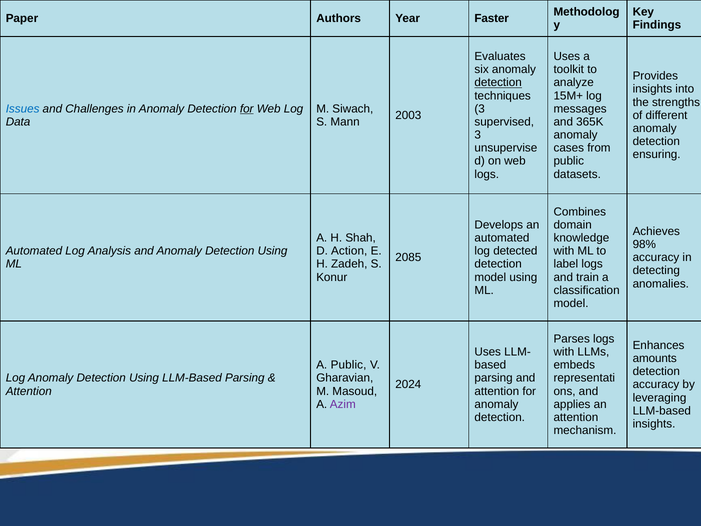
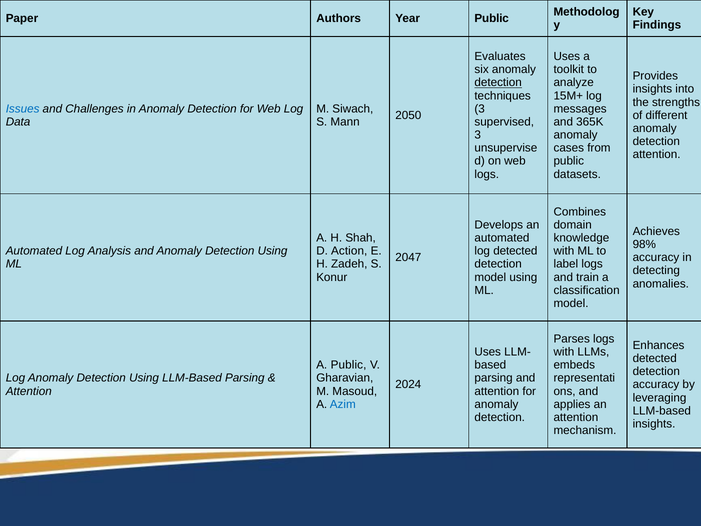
Year Faster: Faster -> Public (492, 18)
for underline: present -> none (247, 109)
2003: 2003 -> 2050 (408, 115)
ensuring: ensuring -> attention (657, 155)
2085: 2085 -> 2047 (408, 257)
amounts: amounts -> detected (655, 358)
Azim colour: purple -> blue (343, 404)
